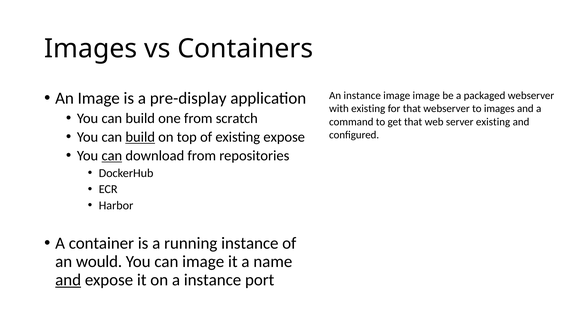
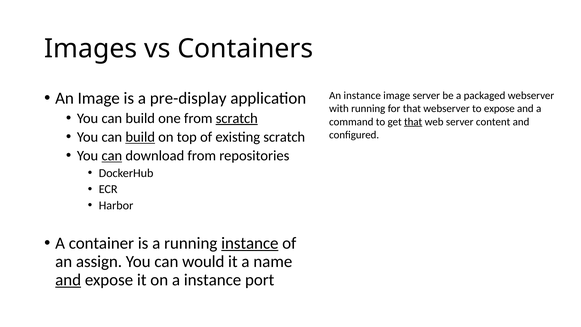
image image: image -> server (426, 96)
with existing: existing -> running (368, 109)
to images: images -> expose (499, 109)
scratch underline: none -> present (237, 118)
that underline: none -> present (413, 122)
server existing: existing -> content (493, 122)
existing expose: expose -> scratch (284, 137)
instance underline: none -> present (250, 243)
would: would -> assign (99, 261)
can image: image -> would (203, 261)
